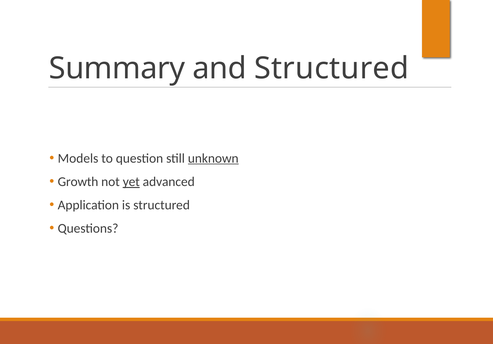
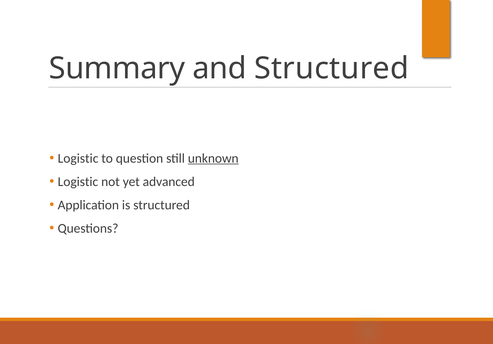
Models: Models -> Logistic (78, 158)
Growth: Growth -> Logistic (78, 182)
yet underline: present -> none (131, 182)
